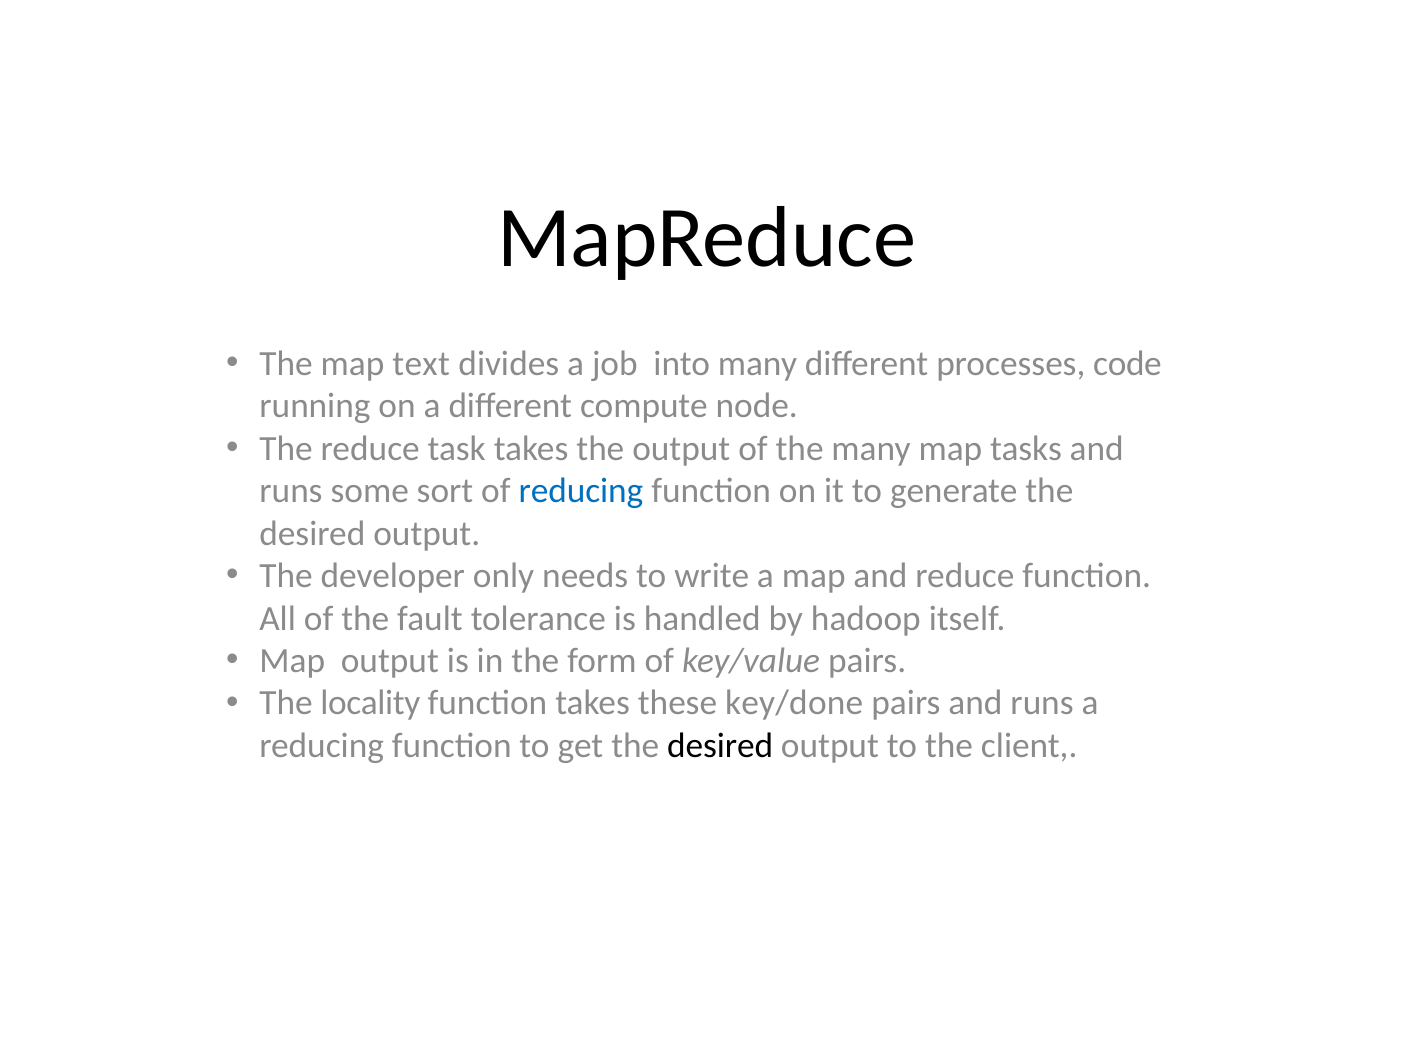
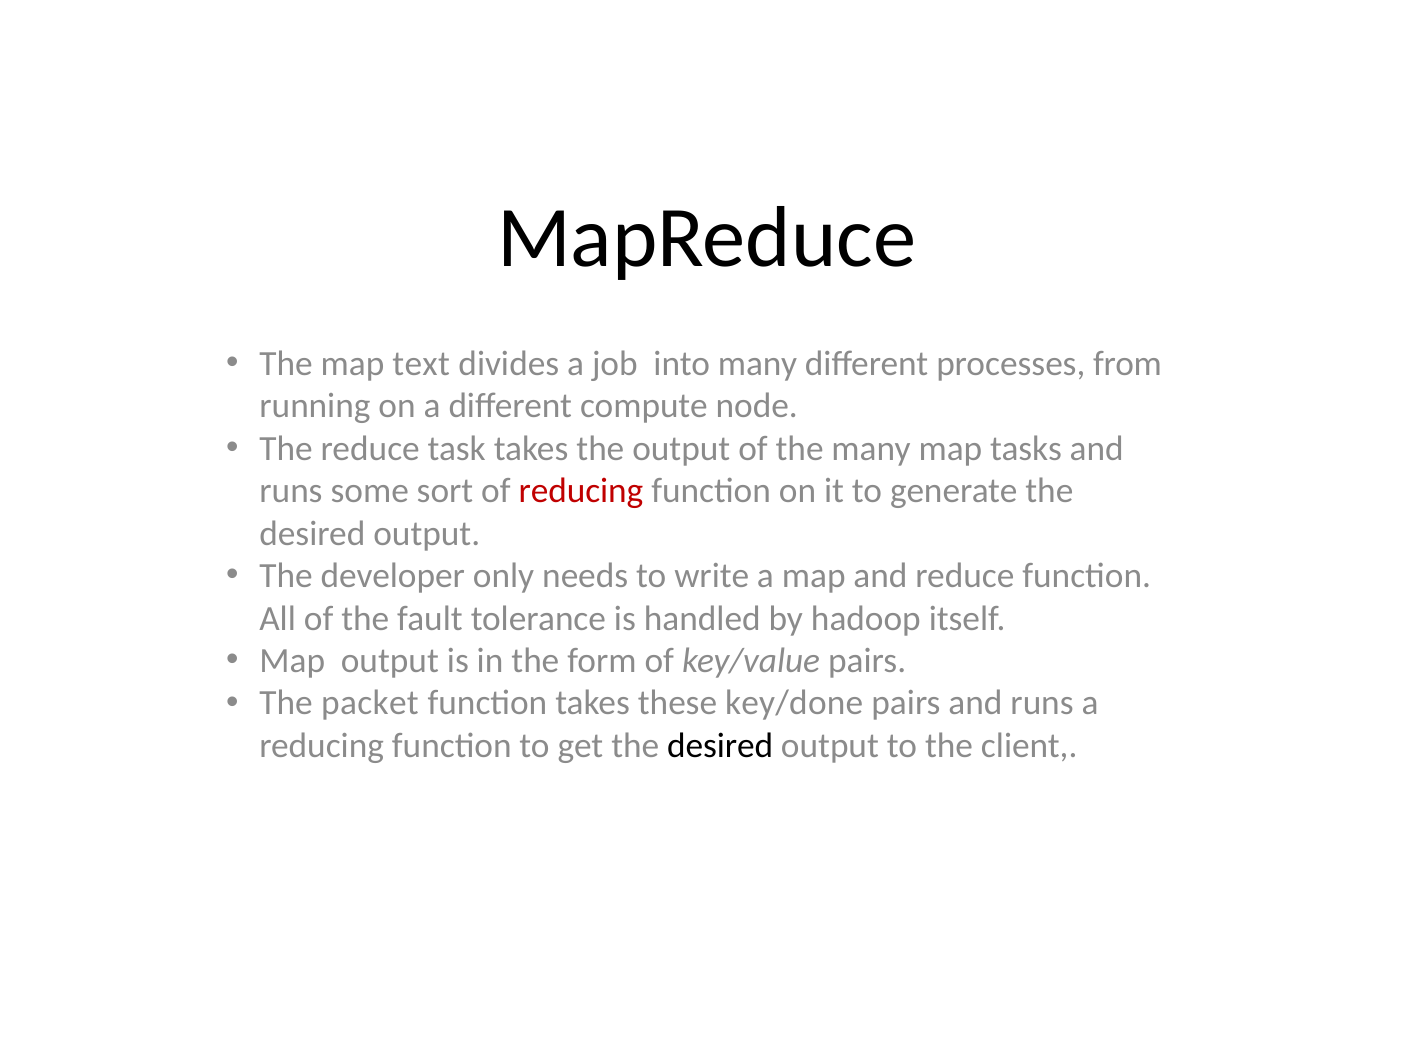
code: code -> from (1128, 364)
reducing colour: blue -> red (581, 491)
locality: locality -> packet (370, 703)
